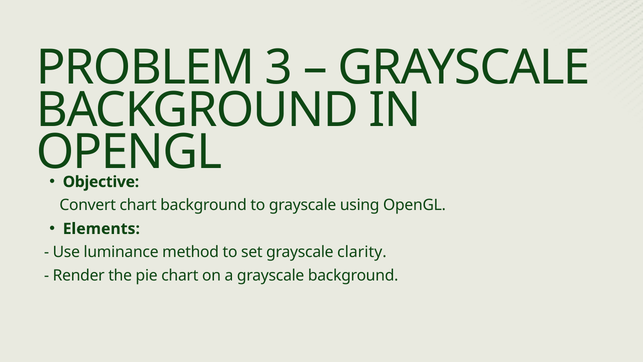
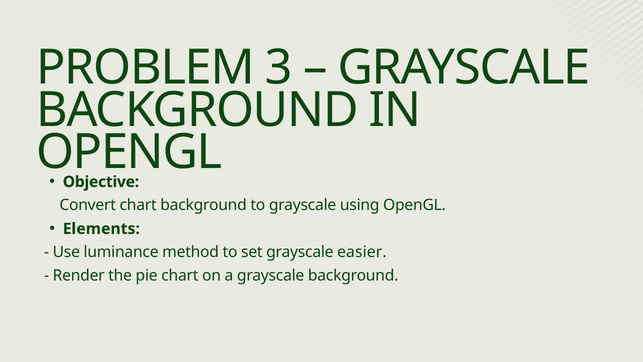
clarity: clarity -> easier (362, 252)
